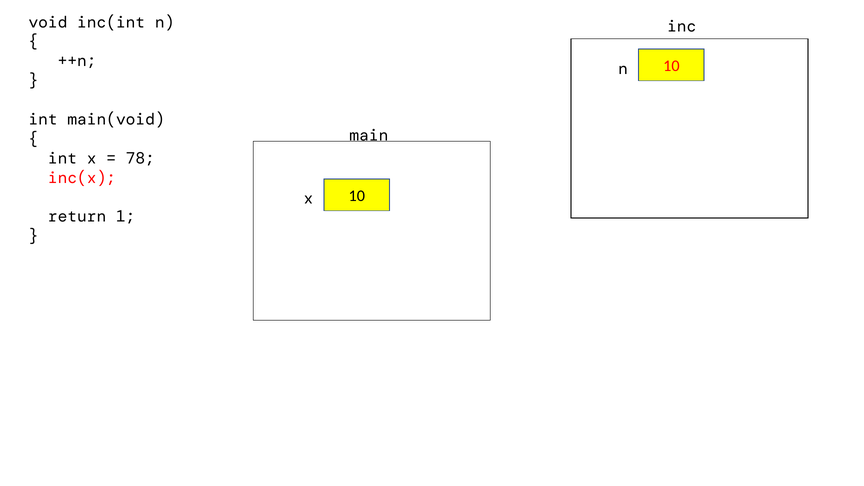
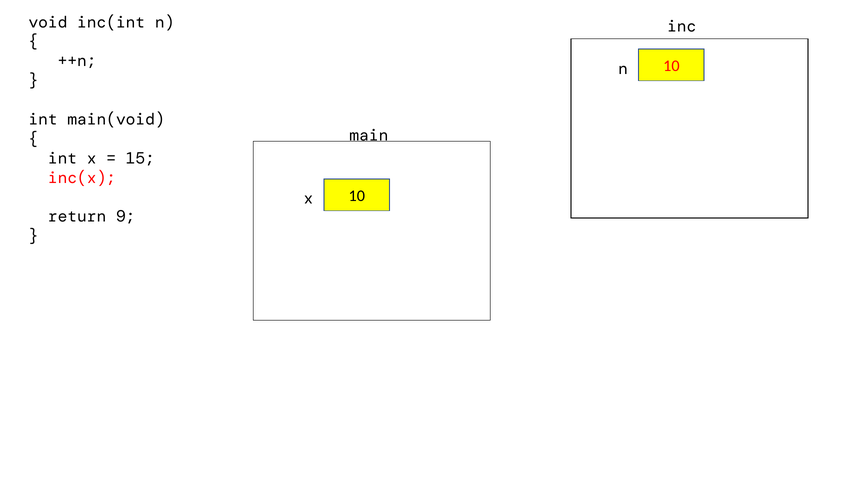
78: 78 -> 15 (140, 158)
1: 1 -> 9 (126, 217)
